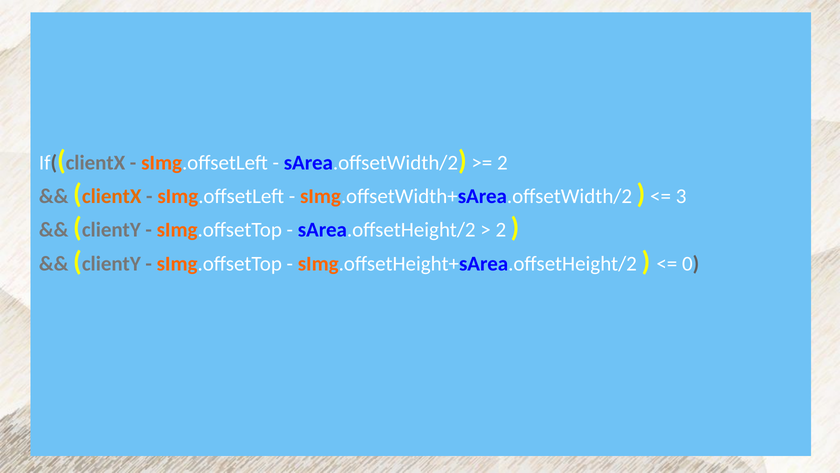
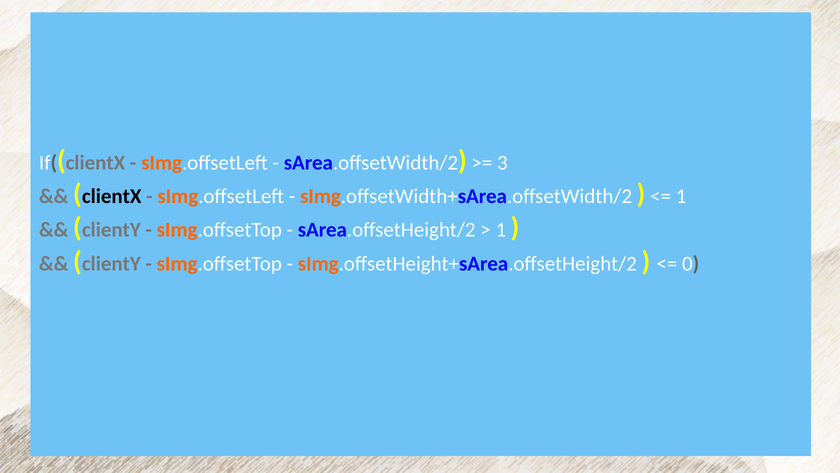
2: 2 -> 3 (502, 163)
clientX colour: orange -> black (112, 196)
3: 3 -> 1 (681, 196)
2: 2 -> 1 (501, 230)
